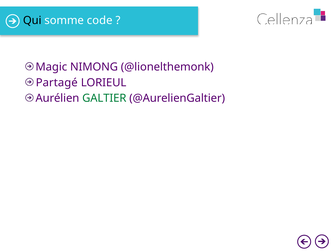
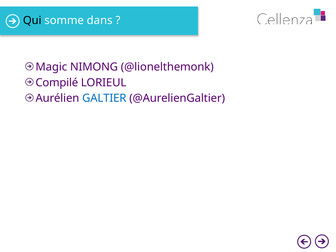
code: code -> dans (100, 20)
Partagé: Partagé -> Compilé (57, 83)
GALTIER colour: green -> blue (104, 98)
